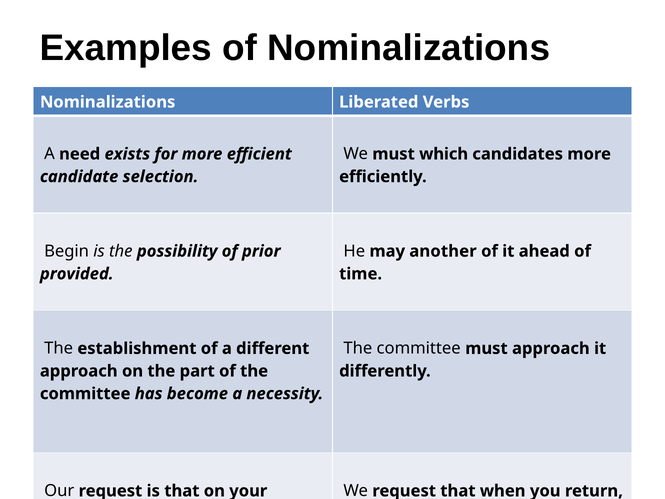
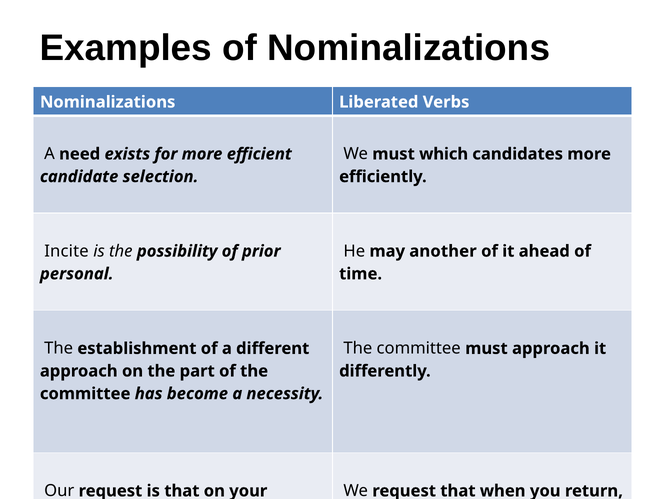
Begin: Begin -> Incite (66, 251)
provided: provided -> personal (77, 274)
